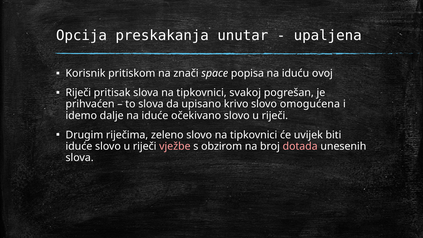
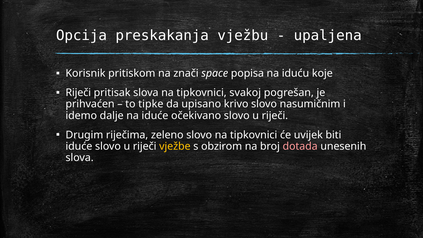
unutar: unutar -> vježbu (243, 36)
ovoj: ovoj -> koje (322, 73)
to slova: slova -> tipke (151, 104)
omogućena: omogućena -> nasumičnim (310, 104)
vježbe colour: pink -> yellow (175, 146)
